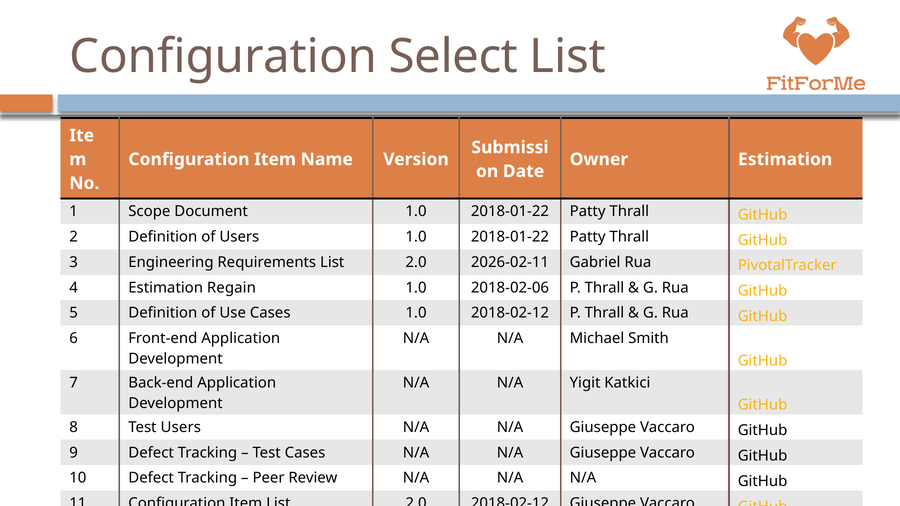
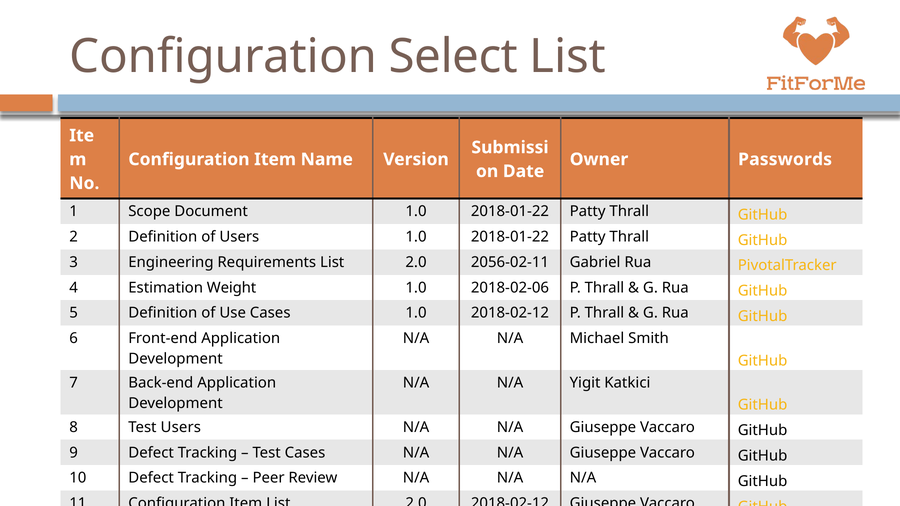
Owner Estimation: Estimation -> Passwords (785, 159)
2026-02-11: 2026-02-11 -> 2056-02-11 (510, 262)
Regain: Regain -> Weight (232, 288)
